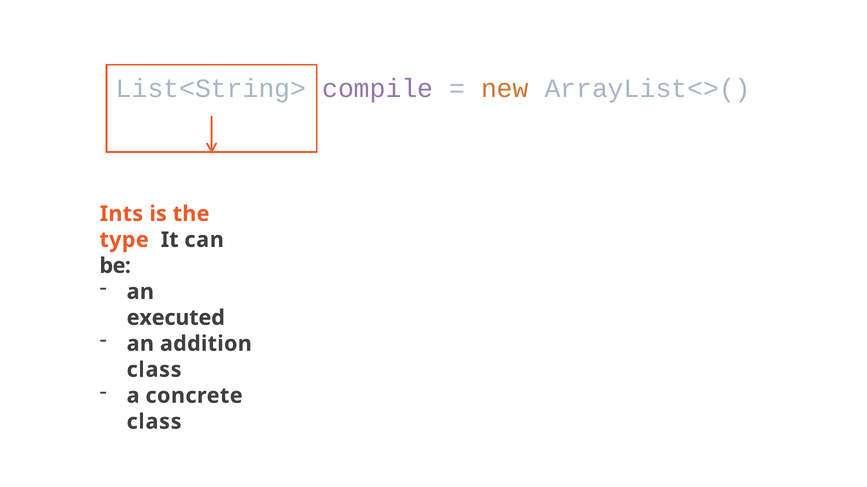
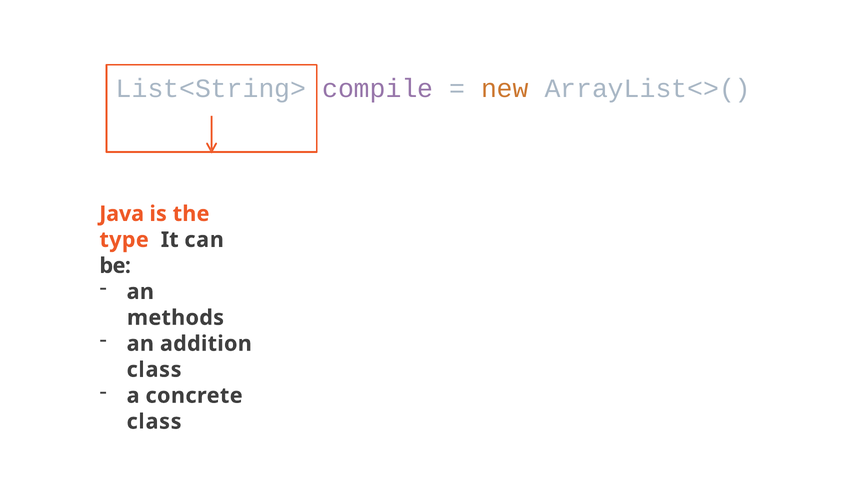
Ints: Ints -> Java (122, 214)
executed: executed -> methods (176, 318)
